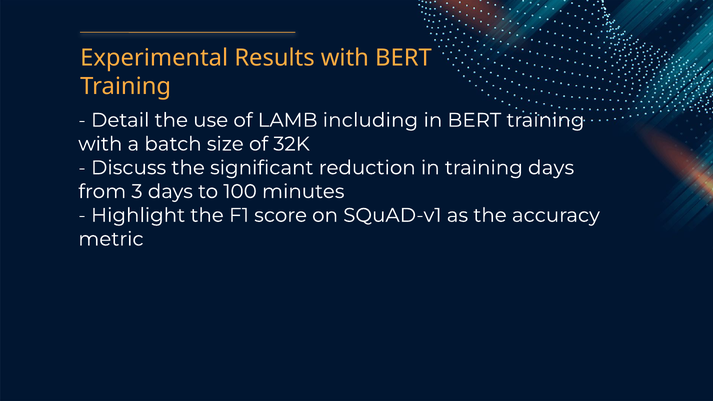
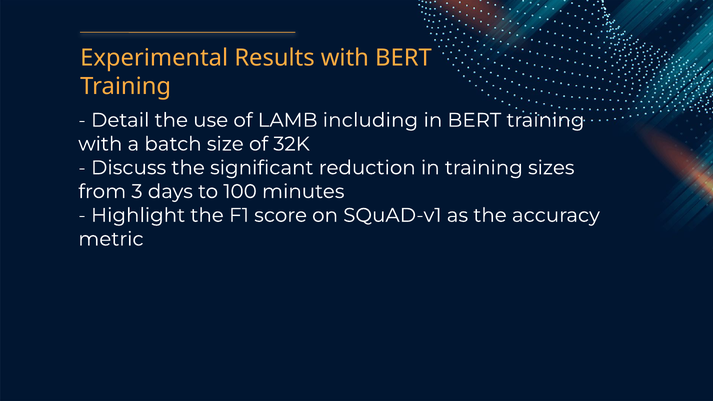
training days: days -> sizes (551, 168)
